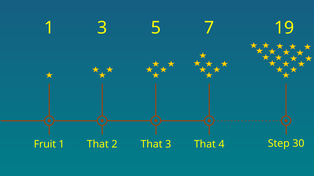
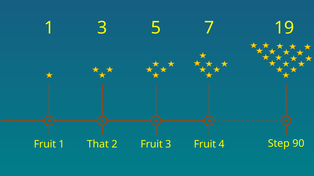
30: 30 -> 90 (298, 144)
2 That: That -> Fruit (152, 145)
3 That: That -> Fruit (205, 145)
